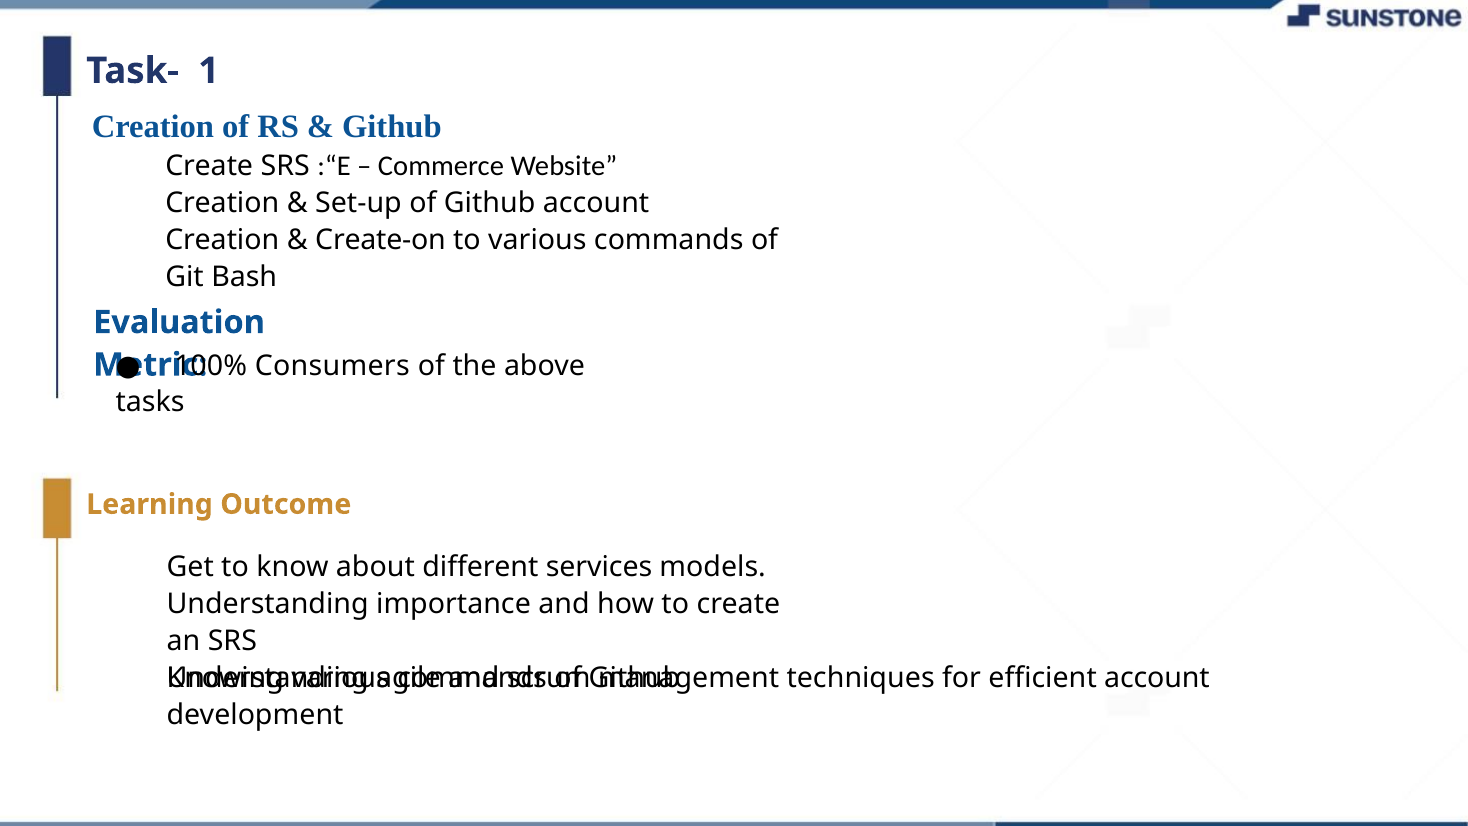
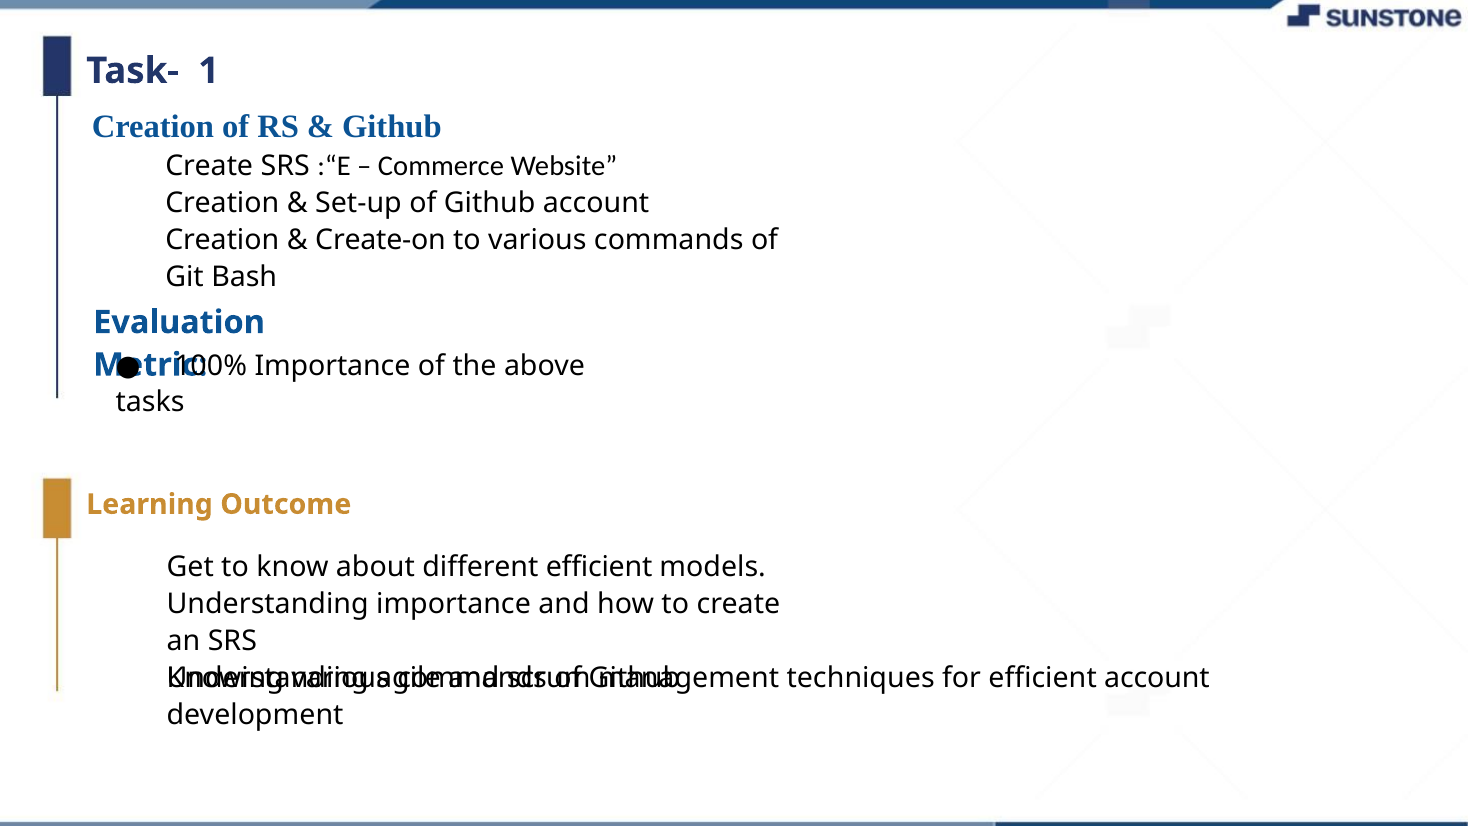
Consumers: Consumers -> Importance (332, 366)
different services: services -> efficient (599, 567)
